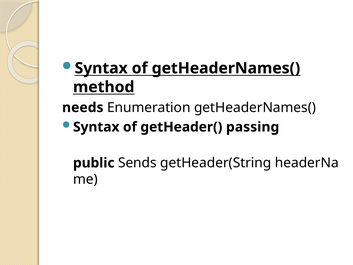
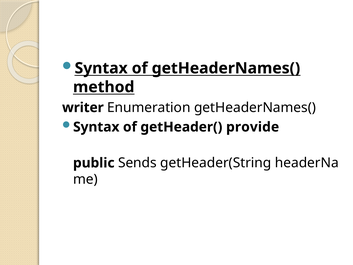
needs: needs -> writer (83, 107)
passing: passing -> provide (253, 127)
